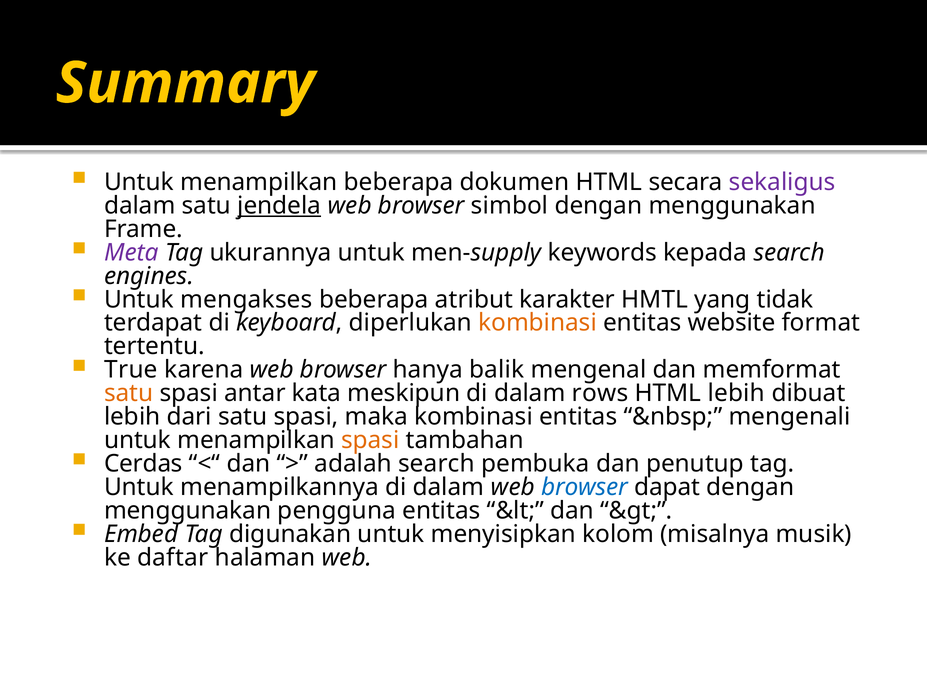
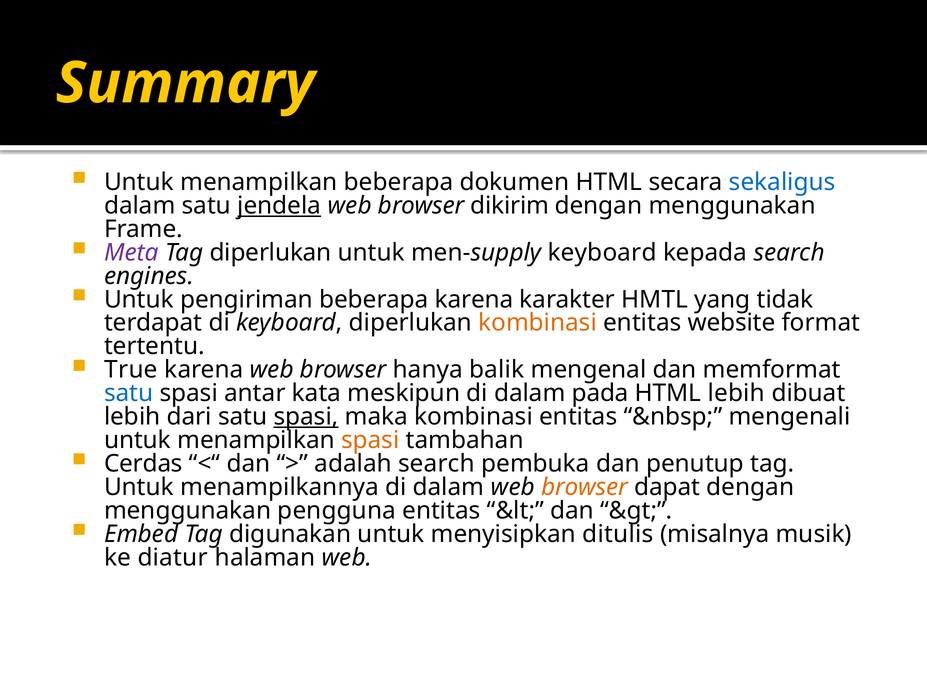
sekaligus colour: purple -> blue (782, 182)
simbol: simbol -> dikirim (510, 206)
Tag ukurannya: ukurannya -> diperlukan (271, 253)
men-supply keywords: keywords -> keyboard (602, 253)
mengakses: mengakses -> pengiriman (247, 300)
beberapa atribut: atribut -> karena (474, 300)
satu colour: orange -> blue (129, 393)
rows: rows -> pada (600, 393)
spasi underline: none -> present (306, 417)
browser colour: blue -> orange (584, 487)
kolom: kolom -> ditulis (618, 534)
daftar: daftar -> diatur (173, 558)
